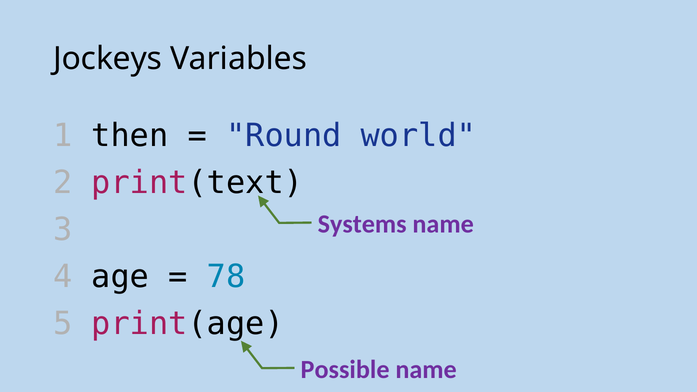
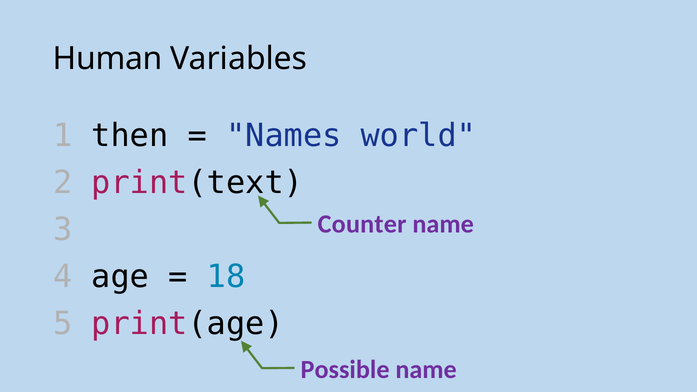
Jockeys: Jockeys -> Human (108, 59)
Round: Round -> Names (284, 136)
Systems: Systems -> Counter (362, 224)
78: 78 -> 18 (226, 277)
